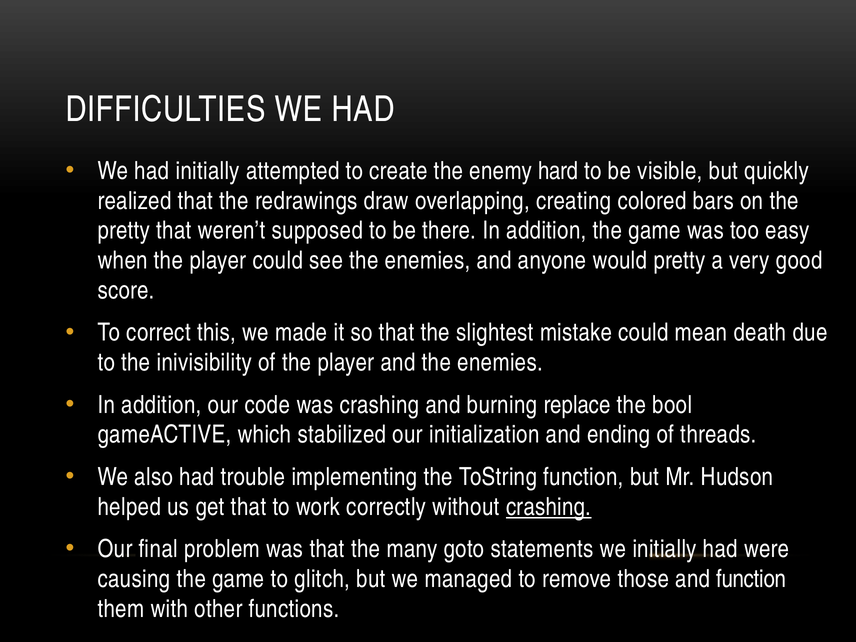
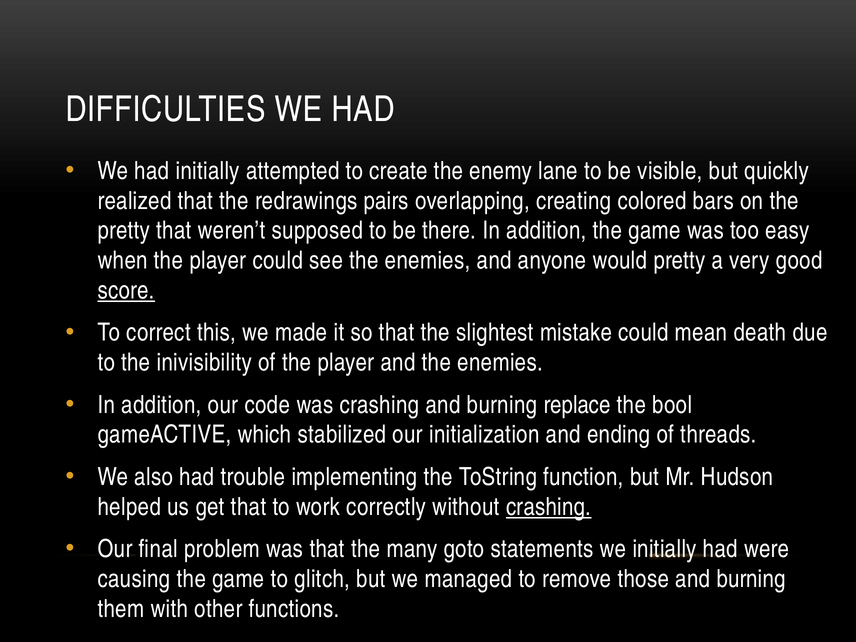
hard: hard -> lane (558, 171)
draw: draw -> pairs (386, 201)
score underline: none -> present (126, 291)
those and function: function -> burning (751, 579)
